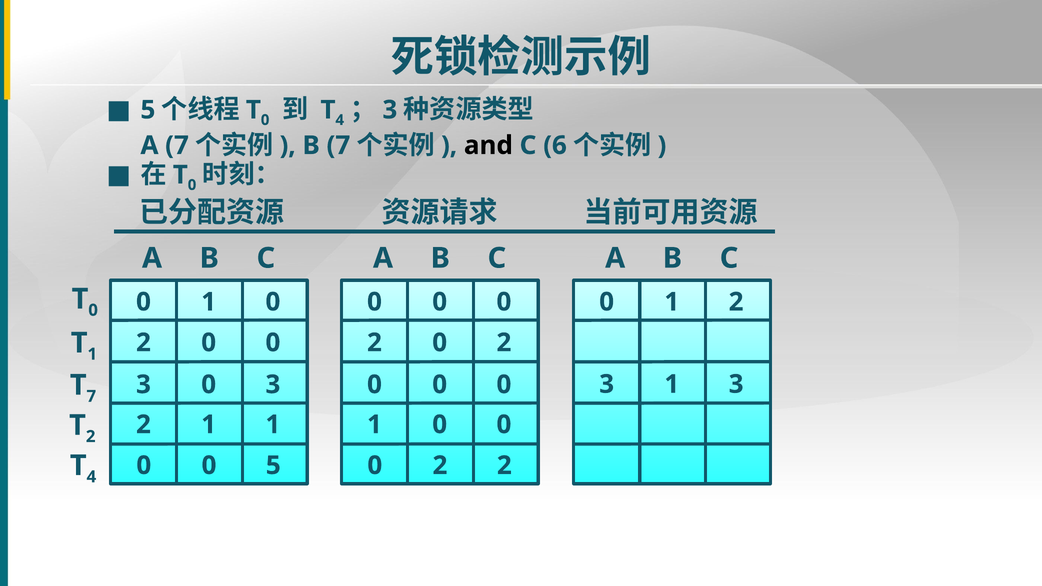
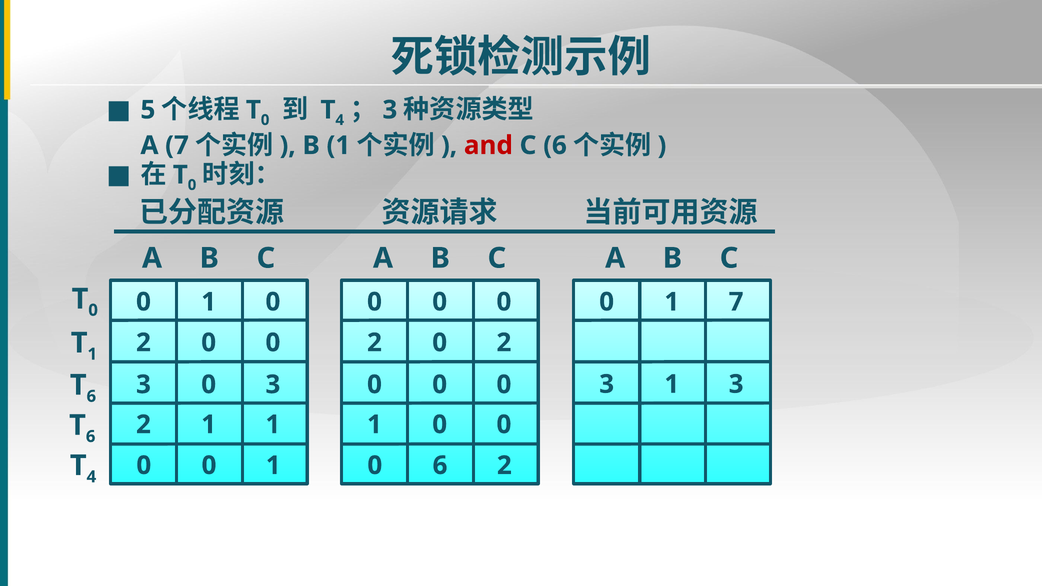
B 7: 7 -> 1 (338, 145)
and colour: black -> red (488, 145)
1 2: 2 -> 7 (736, 302)
7: 7 -> 6 (91, 396)
2: 2 -> 6 (91, 437)
5: 5 -> 1 (273, 466)
2: 2 -> 6 (440, 466)
